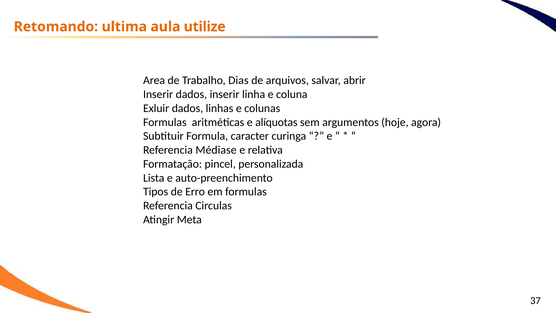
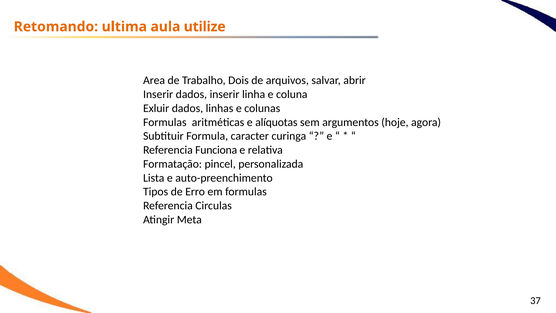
Dias: Dias -> Dois (238, 80)
Médiase: Médiase -> Funciona (216, 150)
